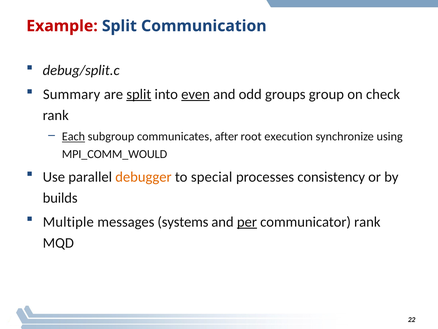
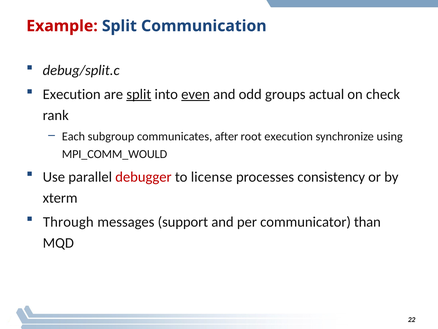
Summary: Summary -> Execution (72, 94)
group: group -> actual (326, 94)
Each underline: present -> none (73, 136)
debugger colour: orange -> red (143, 177)
special: special -> license (212, 177)
builds: builds -> xterm (60, 198)
Multiple: Multiple -> Through (68, 222)
systems: systems -> support (183, 222)
per underline: present -> none (247, 222)
communicator rank: rank -> than (367, 222)
